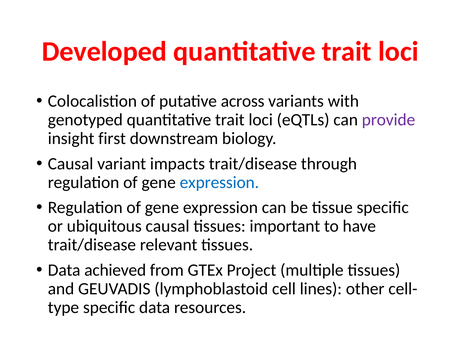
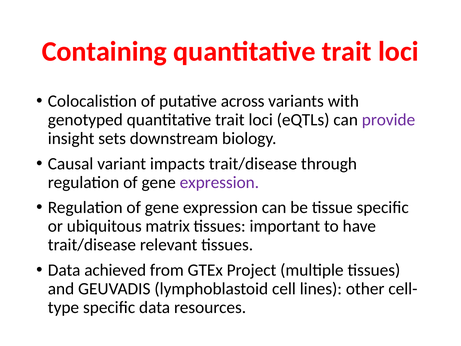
Developed: Developed -> Containing (104, 52)
first: first -> sets (112, 138)
expression colour: blue -> purple (219, 182)
ubiquitous causal: causal -> matrix (168, 226)
